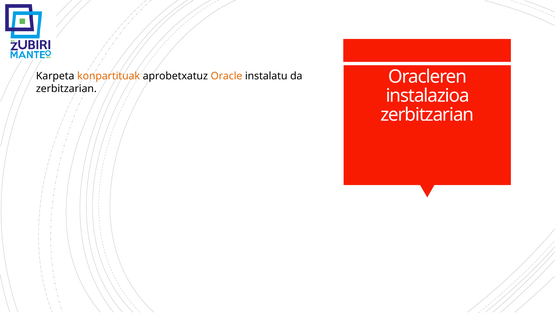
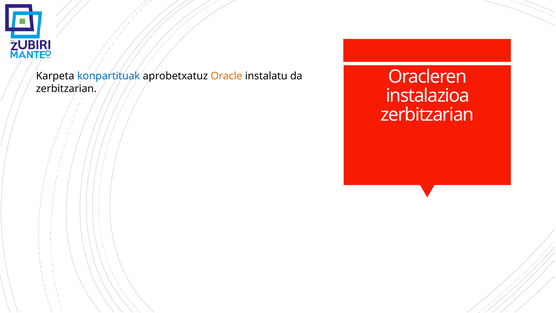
konpartituak colour: orange -> blue (109, 76)
